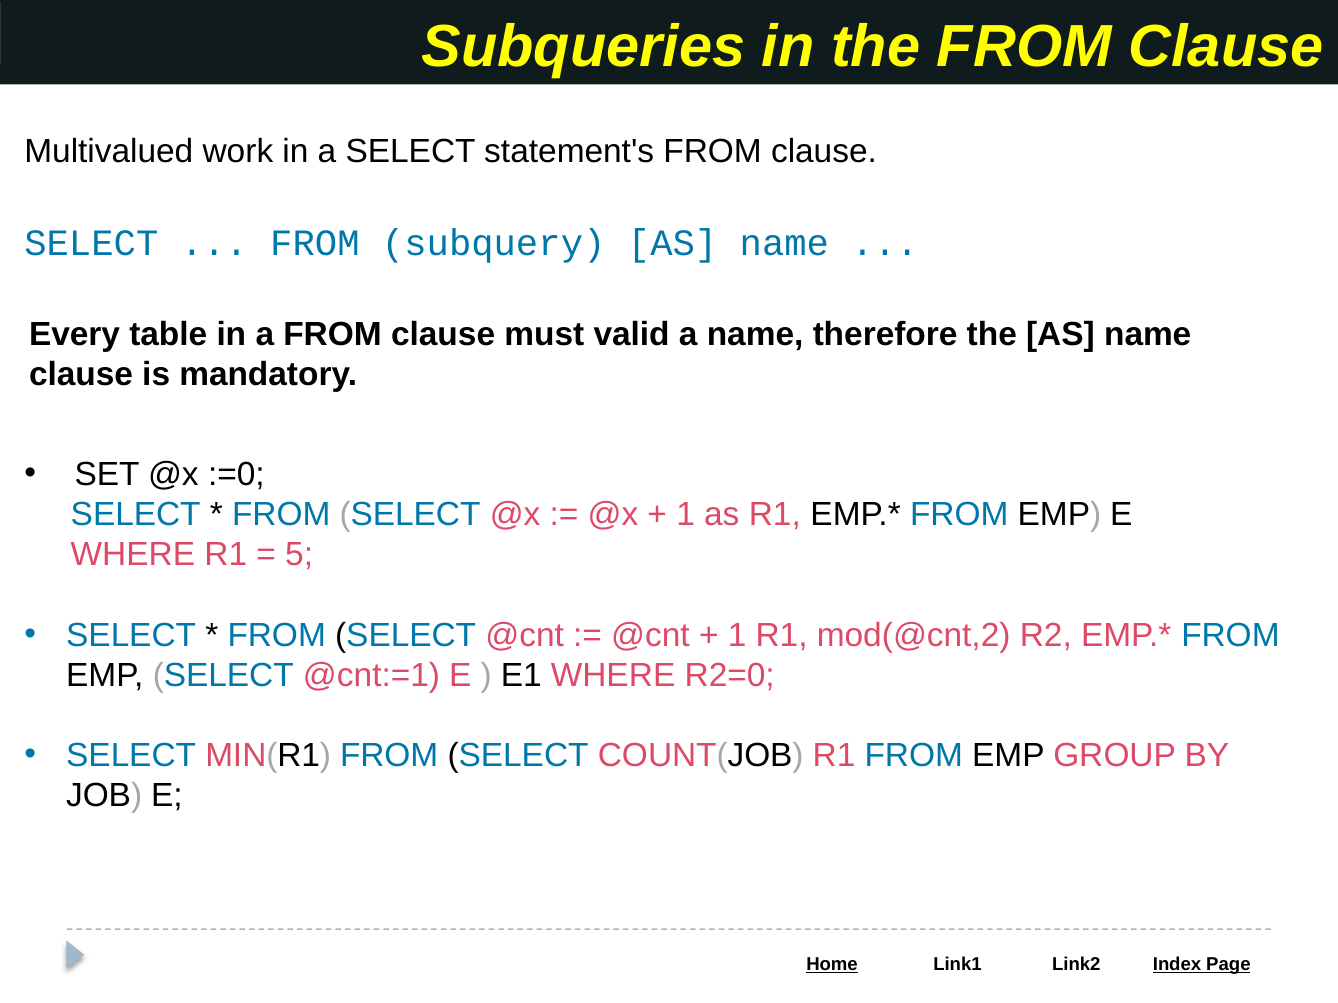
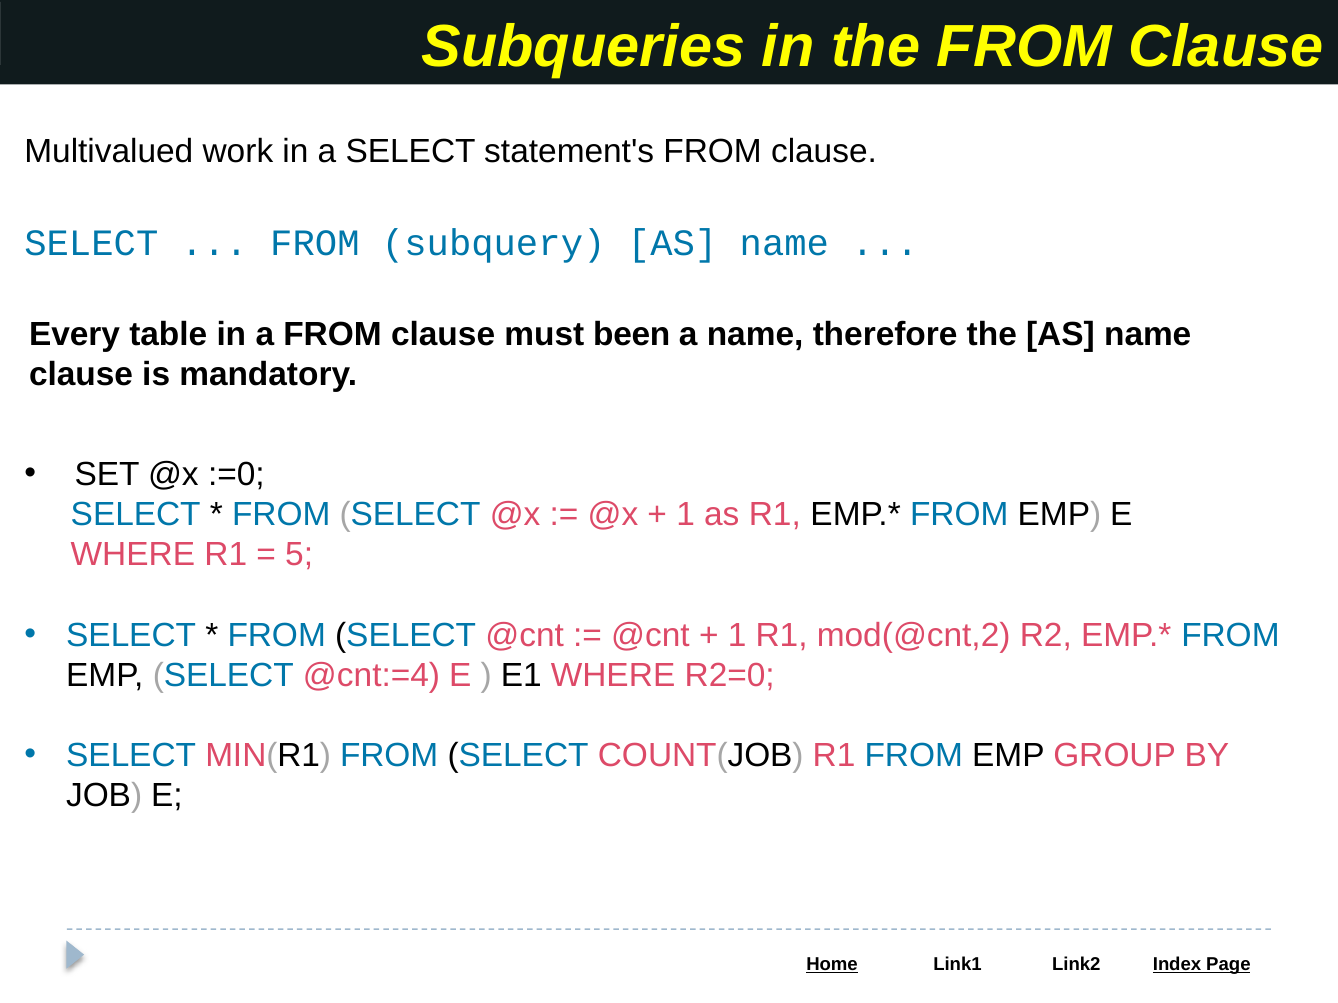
valid: valid -> been (632, 334)
@cnt:=1: @cnt:=1 -> @cnt:=4 (372, 676)
